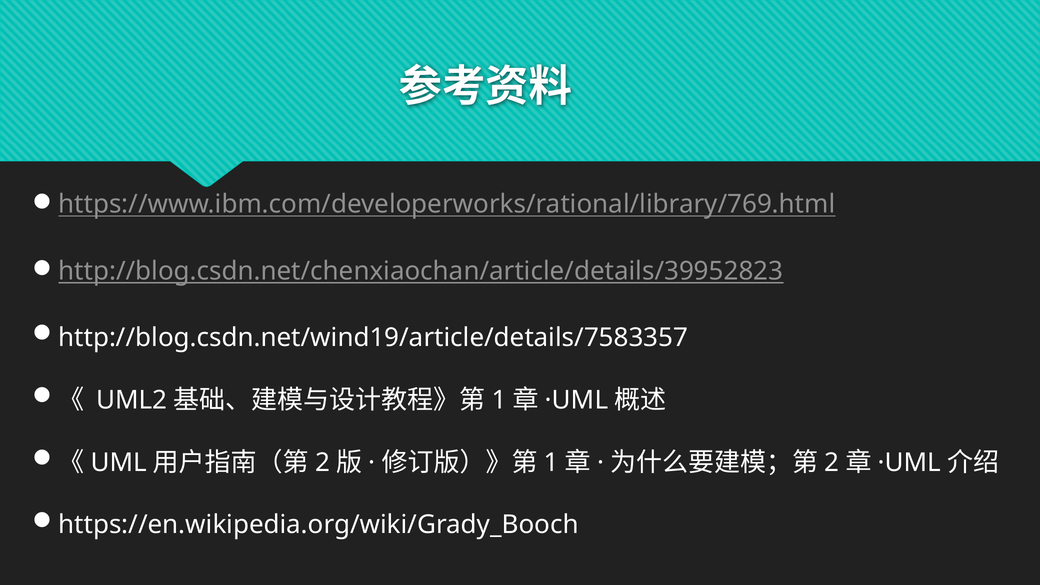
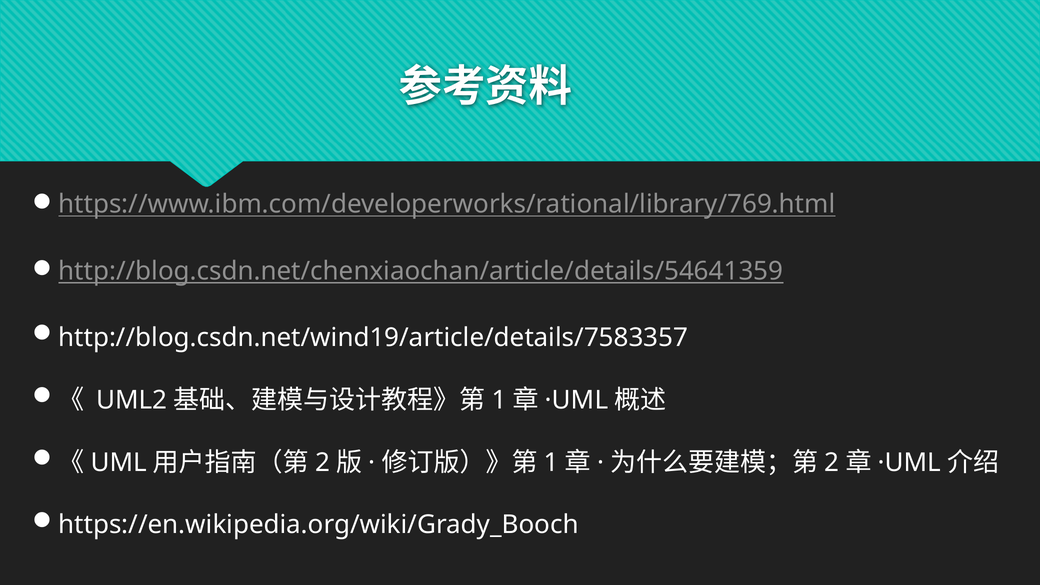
http://blog.csdn.net/chenxiaochan/article/details/39952823: http://blog.csdn.net/chenxiaochan/article/details/39952823 -> http://blog.csdn.net/chenxiaochan/article/details/54641359 (421, 271)
